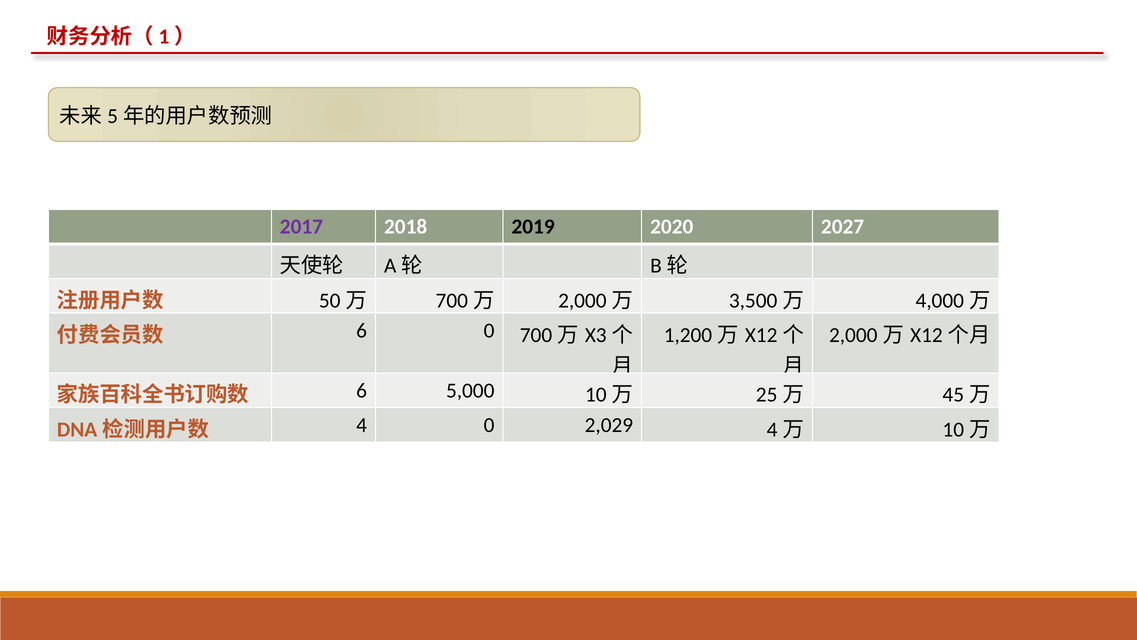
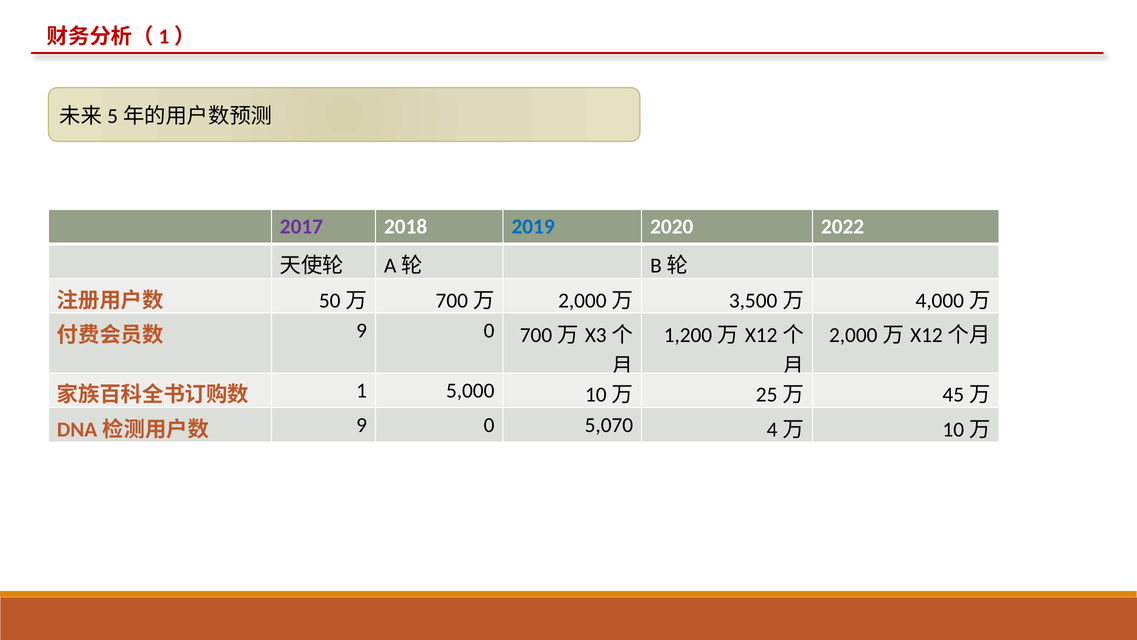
2019 colour: black -> blue (533, 227)
2027: 2027 -> 2022 (843, 227)
6: 6 -> 9 (362, 331)
6: 6 -> 1 (362, 390)
4: 4 -> 9 (362, 425)
2,029: 2,029 -> 5,070 (609, 425)
